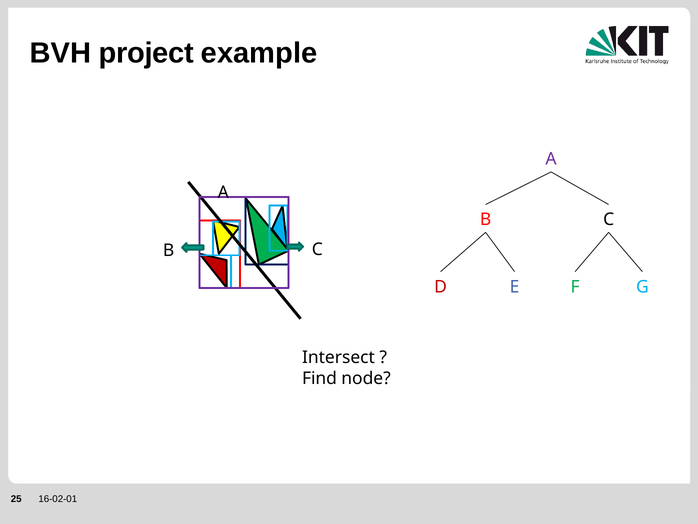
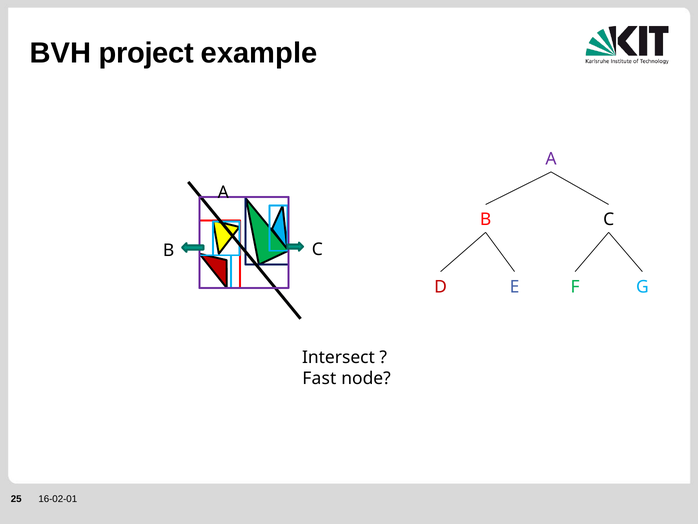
Find: Find -> Fast (319, 378)
